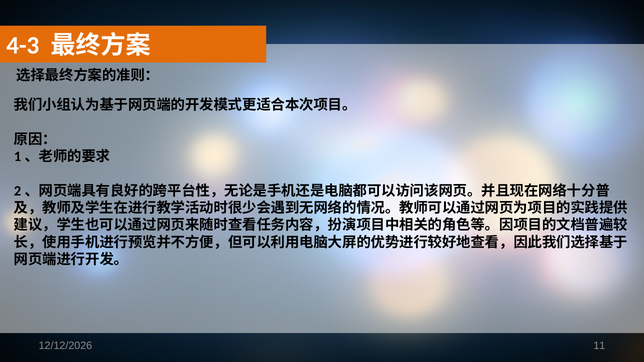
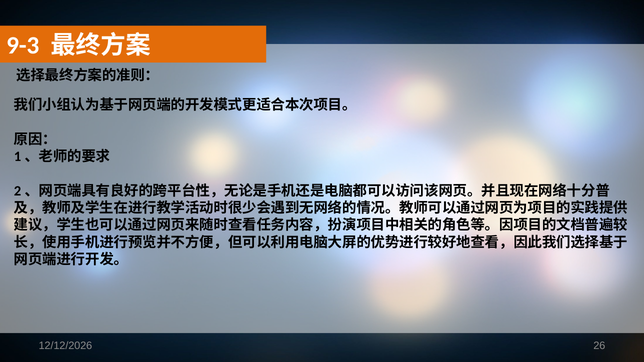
4-3: 4-3 -> 9-3 (23, 46)
11: 11 -> 26 (599, 346)
